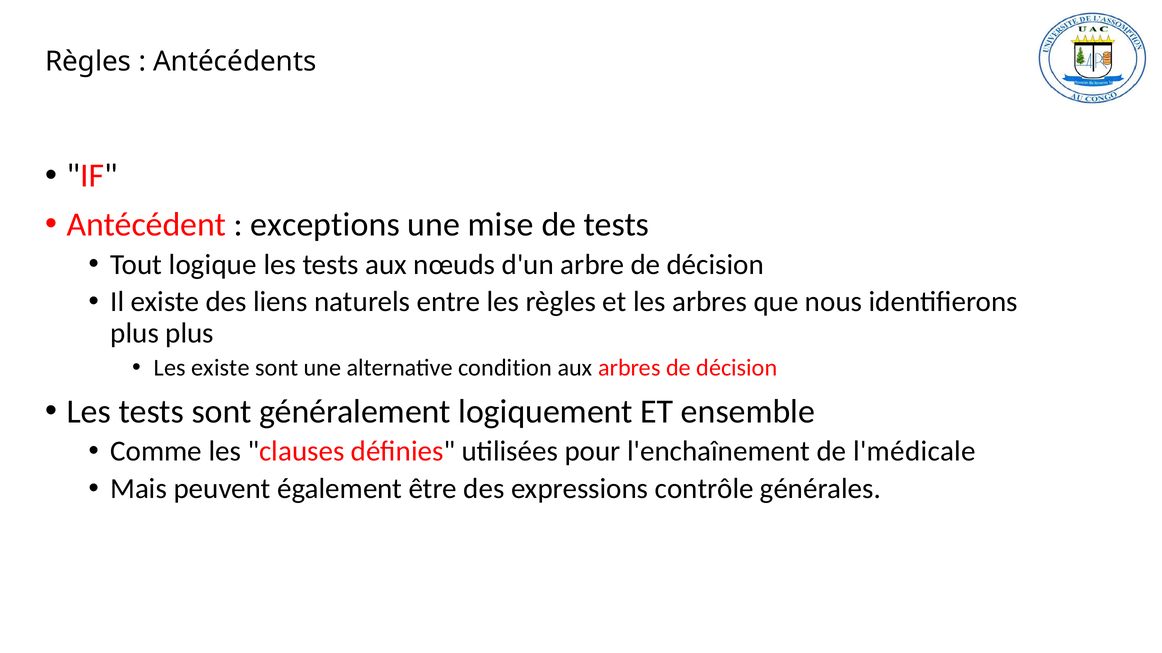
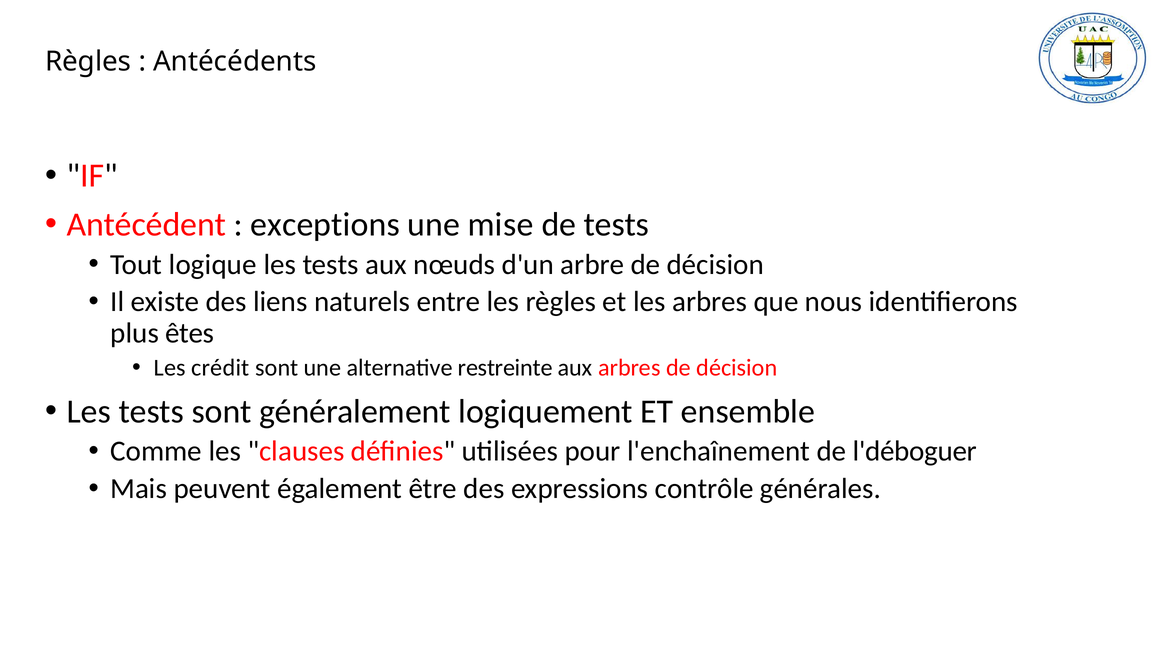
plus plus: plus -> êtes (190, 334)
Les existe: existe -> crédit (220, 368)
condition: condition -> restreinte (505, 368)
l'médicale: l'médicale -> l'déboguer (915, 452)
